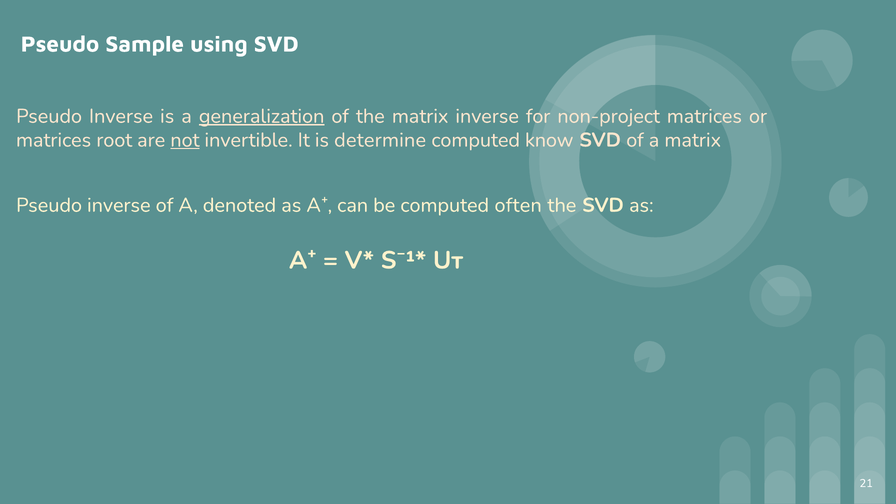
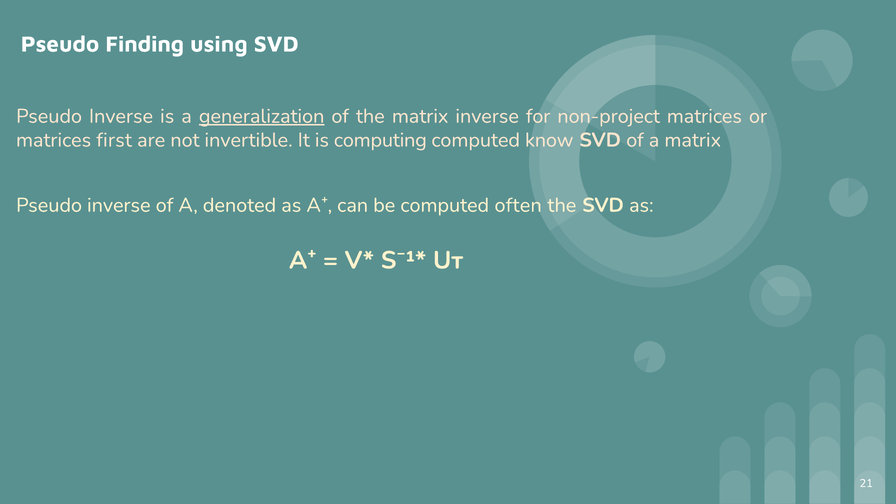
Sample: Sample -> Finding (145, 44)
root: root -> first (114, 140)
not underline: present -> none (185, 140)
determine: determine -> computing (380, 140)
